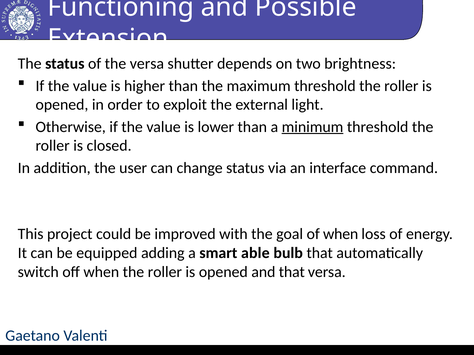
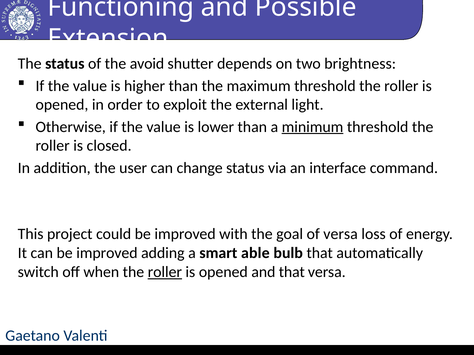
the versa: versa -> avoid (147, 64)
of when: when -> versa (341, 234)
can be equipped: equipped -> improved (107, 253)
roller underline: none -> present (165, 272)
